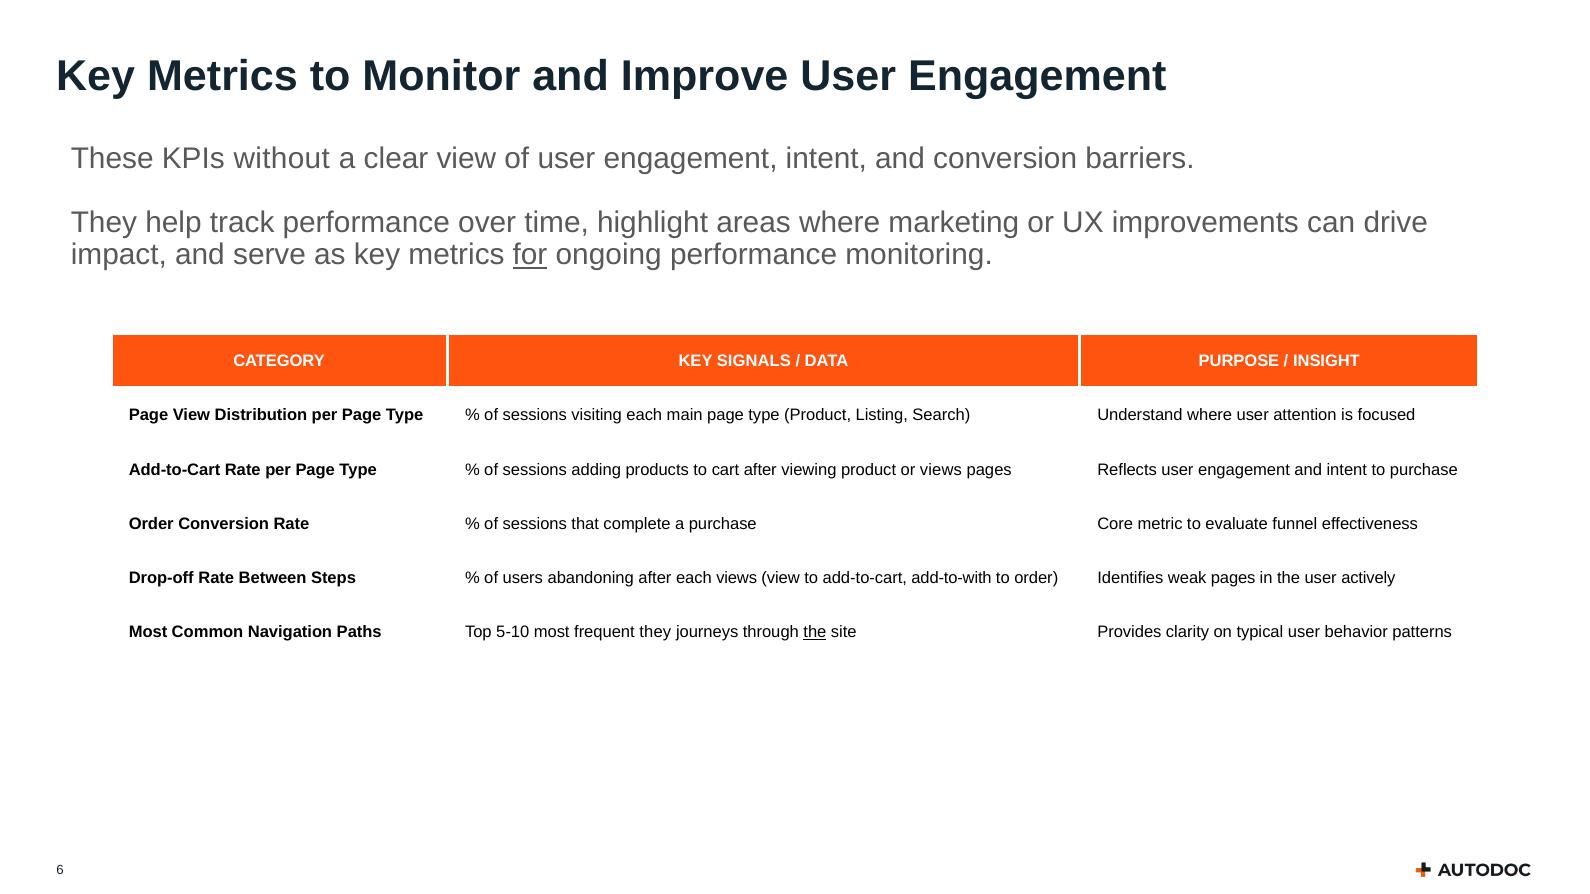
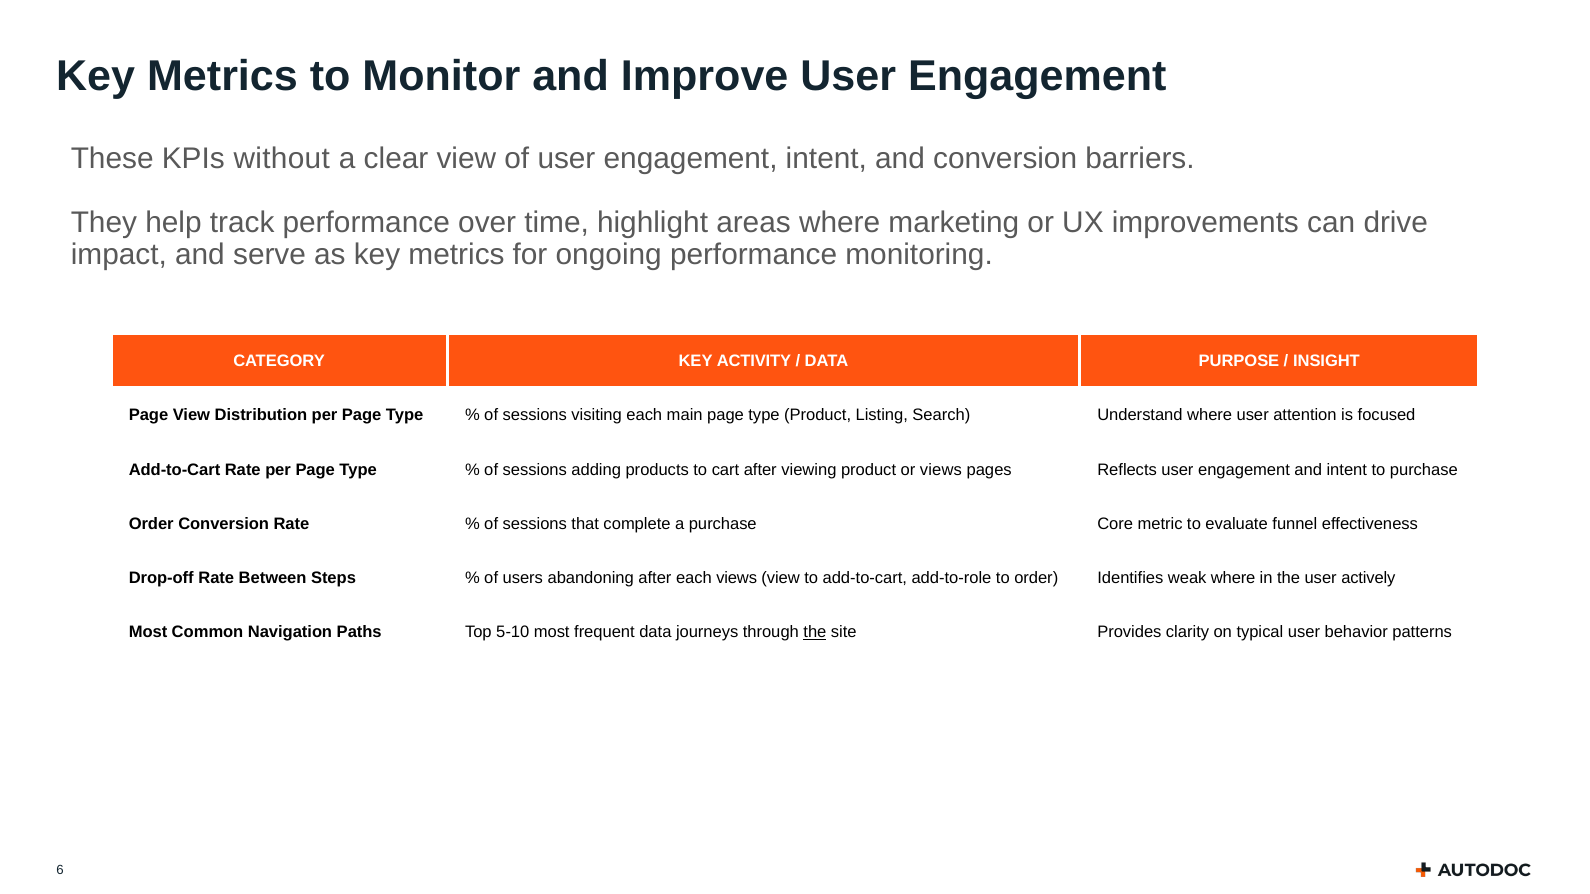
for underline: present -> none (530, 255)
SIGNALS: SIGNALS -> ACTIVITY (754, 361)
add-to-with: add-to-with -> add-to-role (951, 578)
weak pages: pages -> where (1233, 578)
frequent they: they -> data (655, 633)
